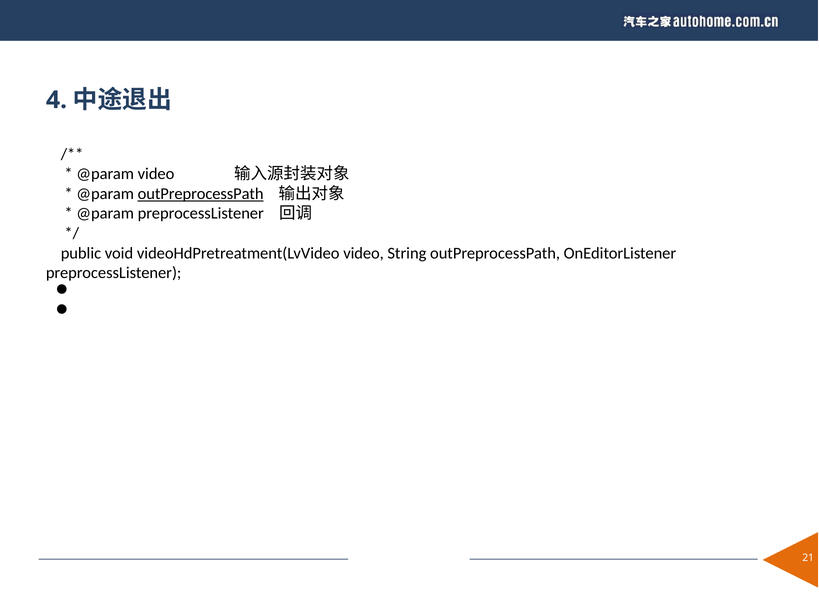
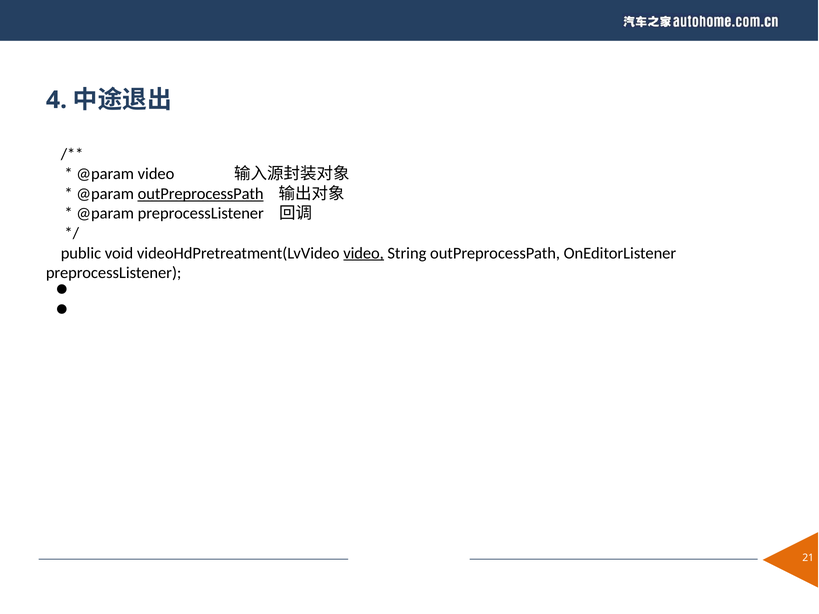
video underline: none -> present (364, 253)
